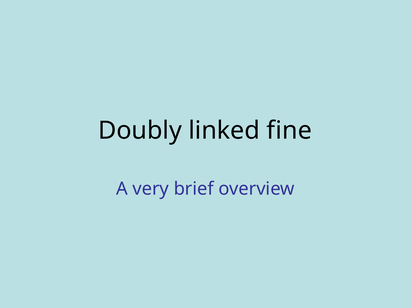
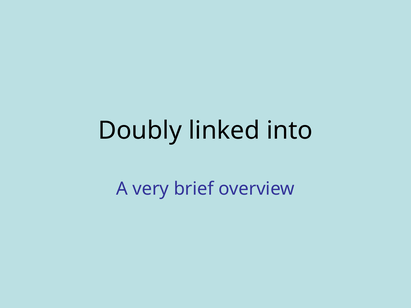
fine: fine -> into (290, 131)
